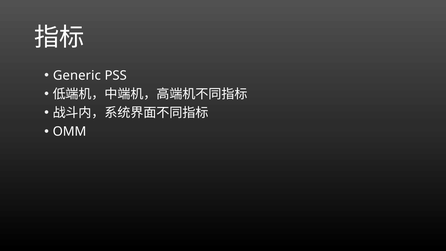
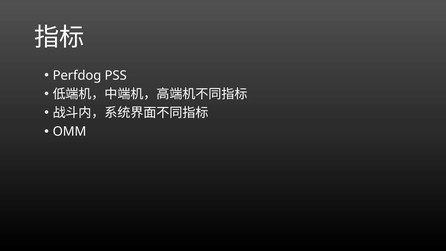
Generic: Generic -> Perfdog (77, 75)
